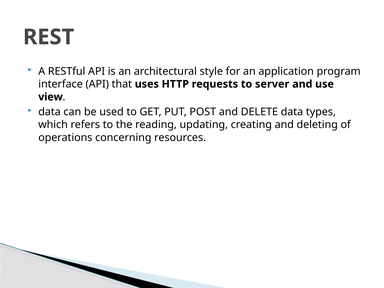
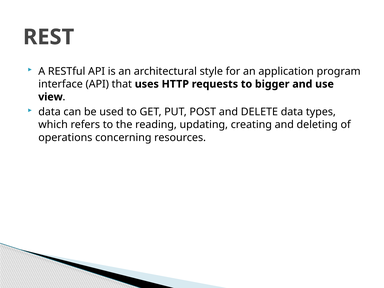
server: server -> bigger (272, 84)
